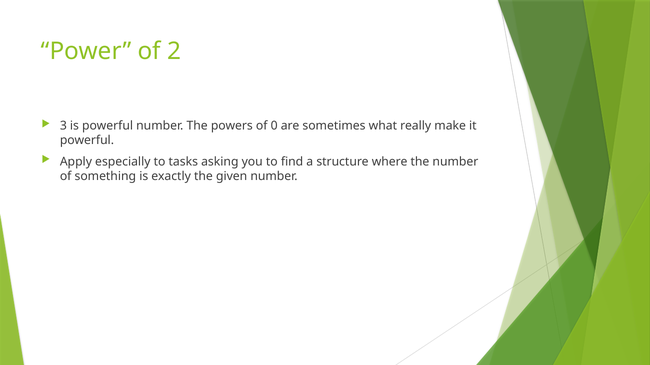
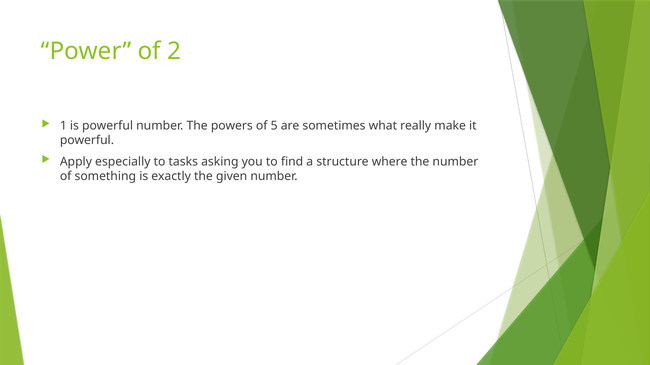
3: 3 -> 1 (63, 126)
0: 0 -> 5 (274, 126)
